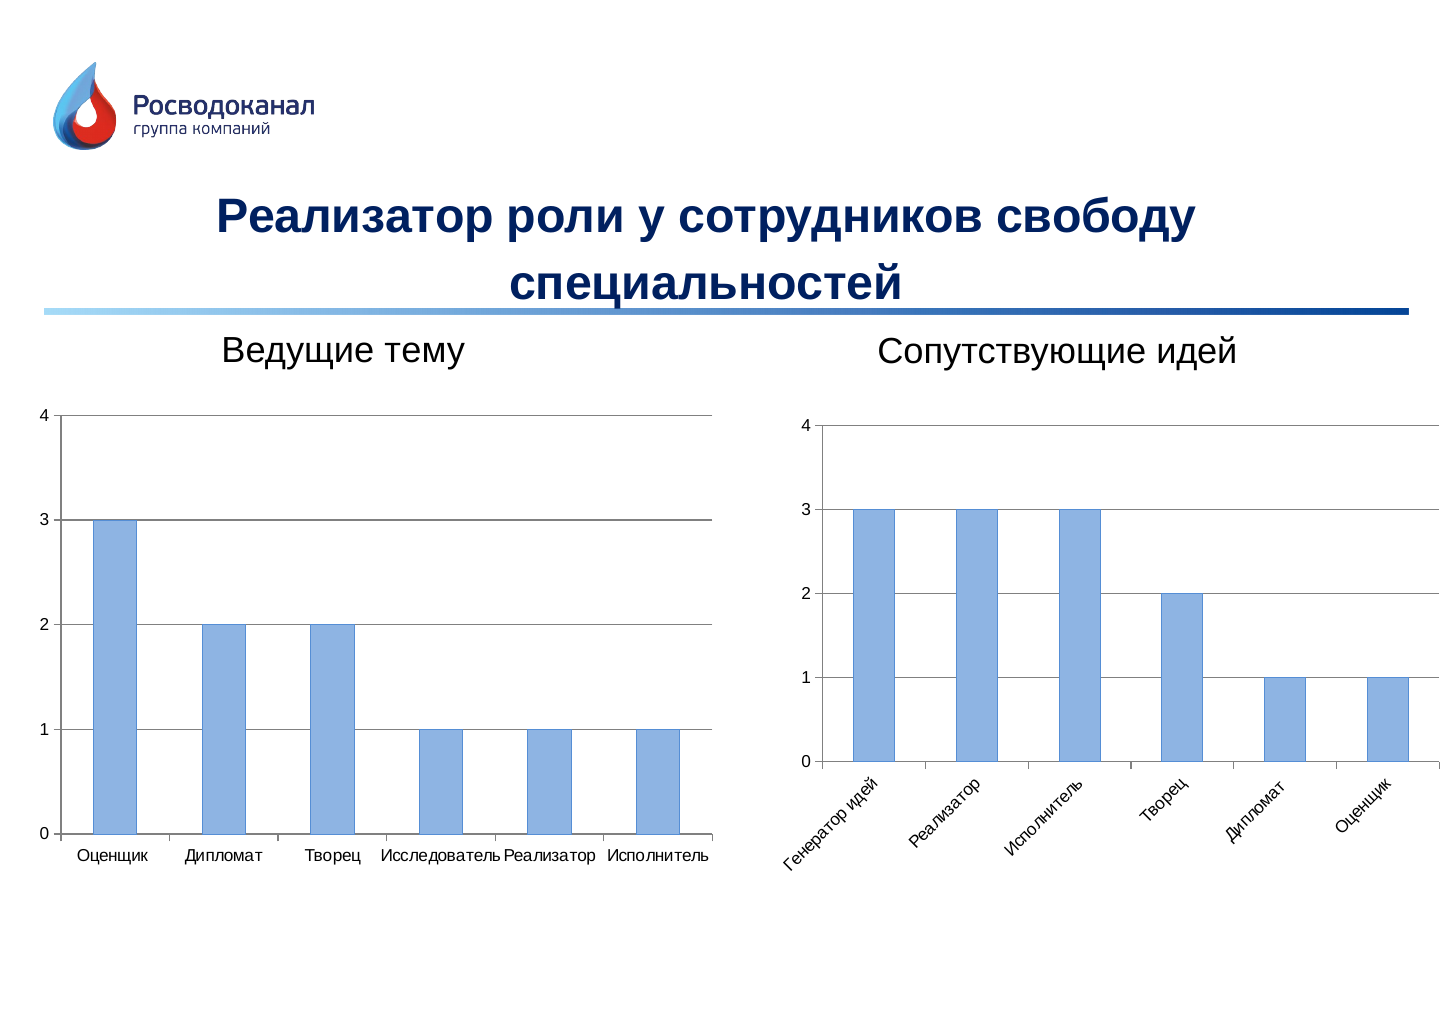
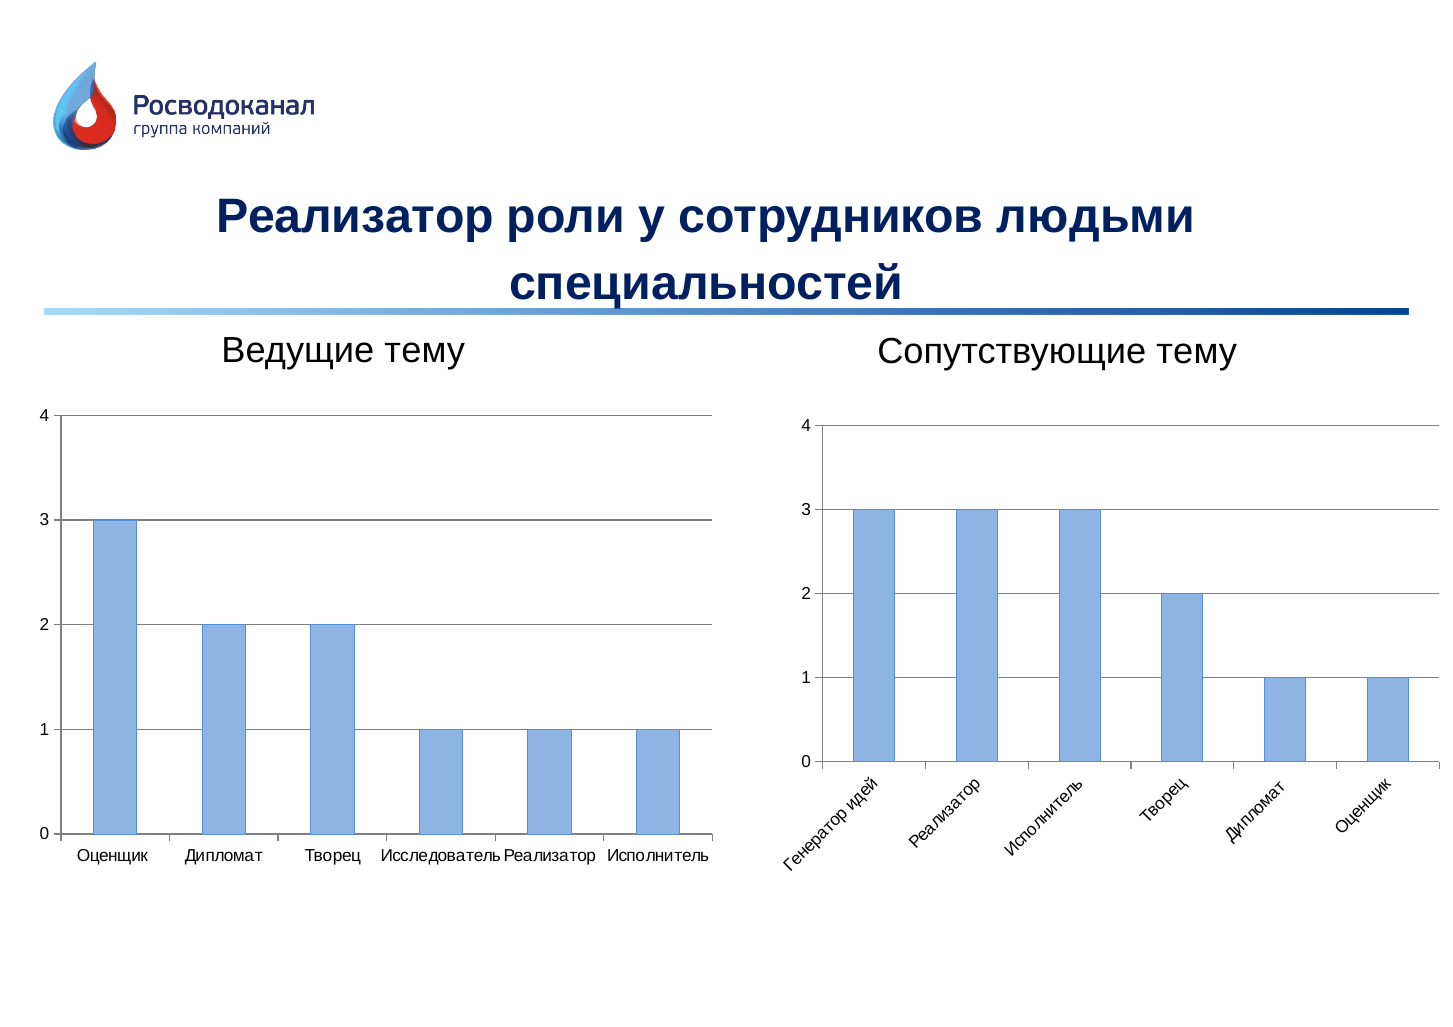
свободу: свободу -> людьми (1096, 217)
Сопутствующие идей: идей -> тему (1197, 352)
